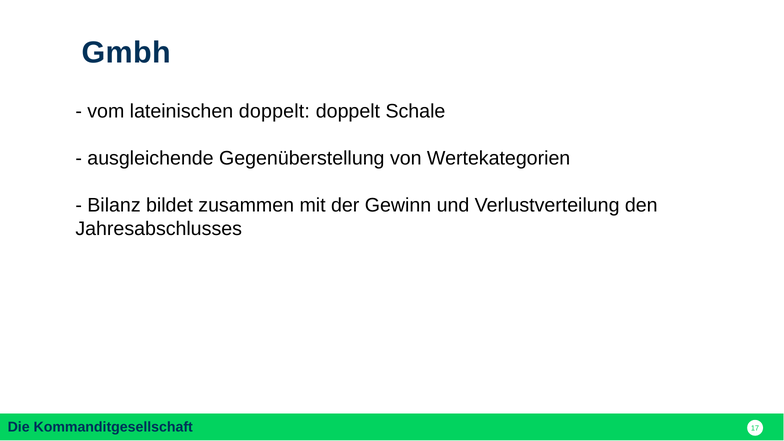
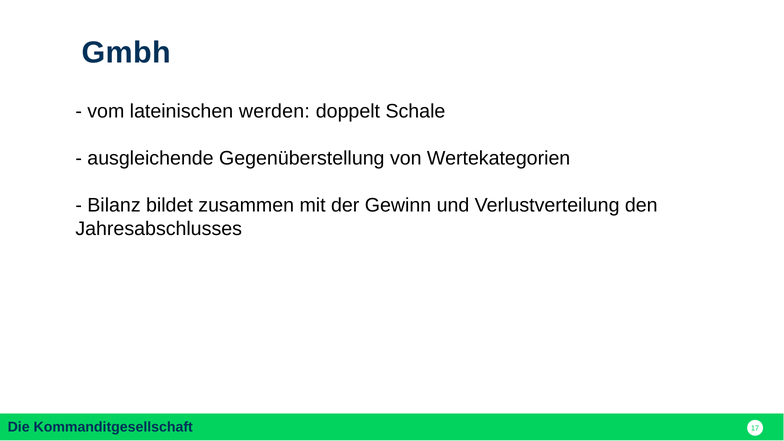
lateinischen doppelt: doppelt -> werden (274, 111)
